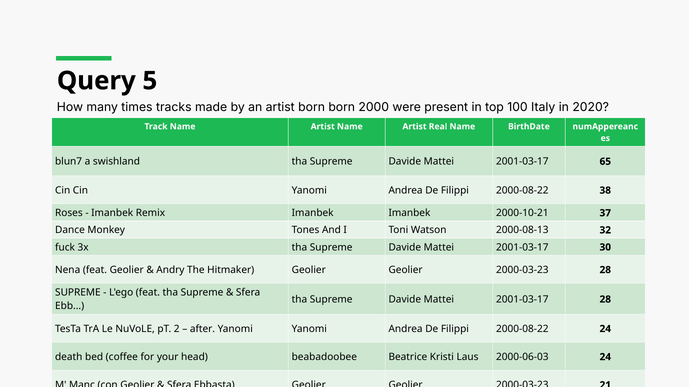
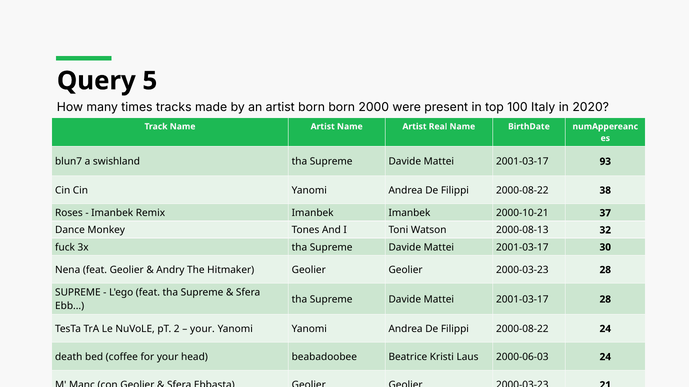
65: 65 -> 93 (605, 162)
after: after -> your (202, 329)
